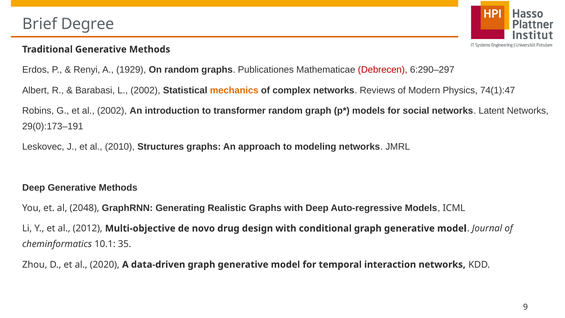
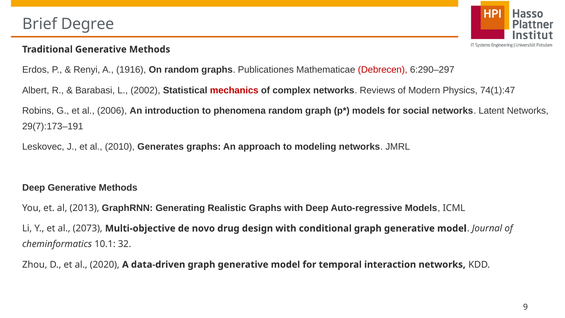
1929: 1929 -> 1916 (131, 70)
mechanics colour: orange -> red (234, 90)
al 2002: 2002 -> 2006 (112, 111)
transformer: transformer -> phenomena (240, 111)
29(0):173–191: 29(0):173–191 -> 29(7):173–191 (53, 126)
Structures: Structures -> Generates (161, 147)
2048: 2048 -> 2013 (84, 208)
2012: 2012 -> 2073 (88, 228)
35: 35 -> 32 (125, 244)
